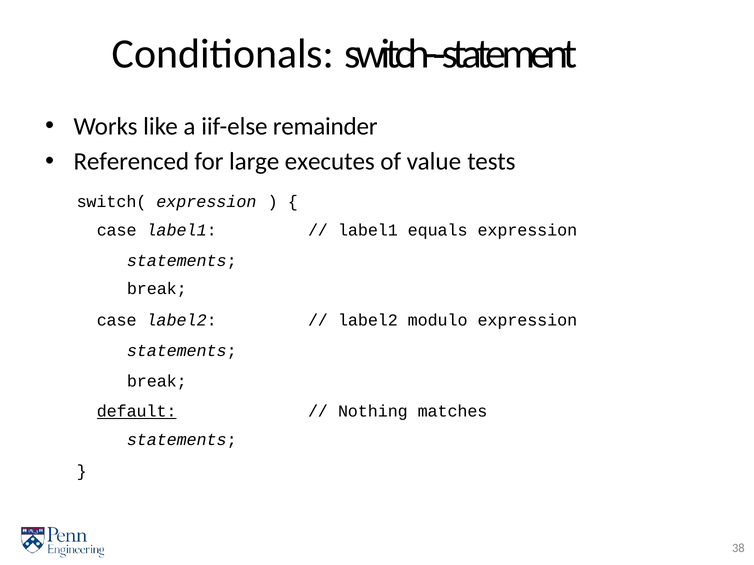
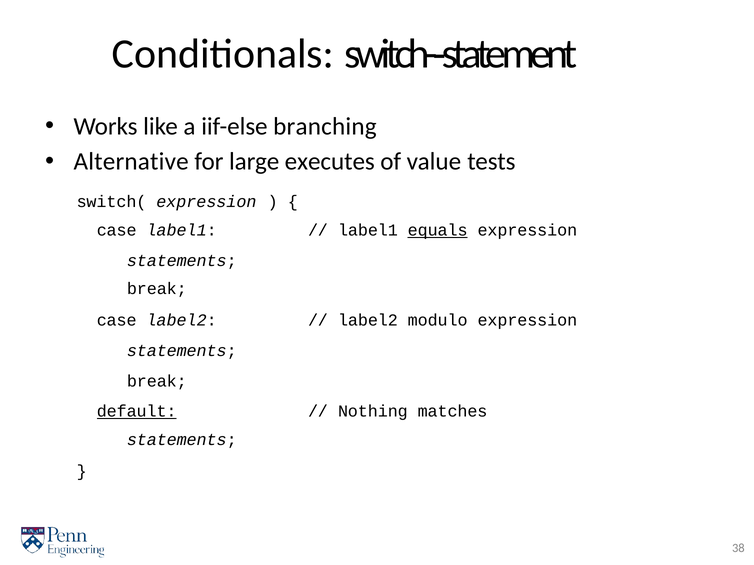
remainder: remainder -> branching (325, 126)
Referenced: Referenced -> Alternative (131, 162)
equals underline: none -> present (438, 231)
